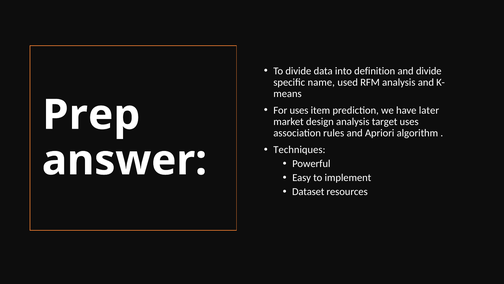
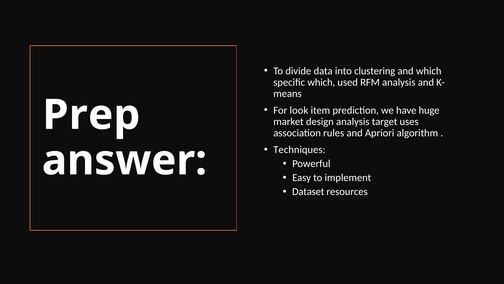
definition: definition -> clustering (375, 71)
and divide: divide -> which (429, 71)
specific name: name -> which (321, 82)
For uses: uses -> look (299, 110)
later: later -> huge (429, 110)
